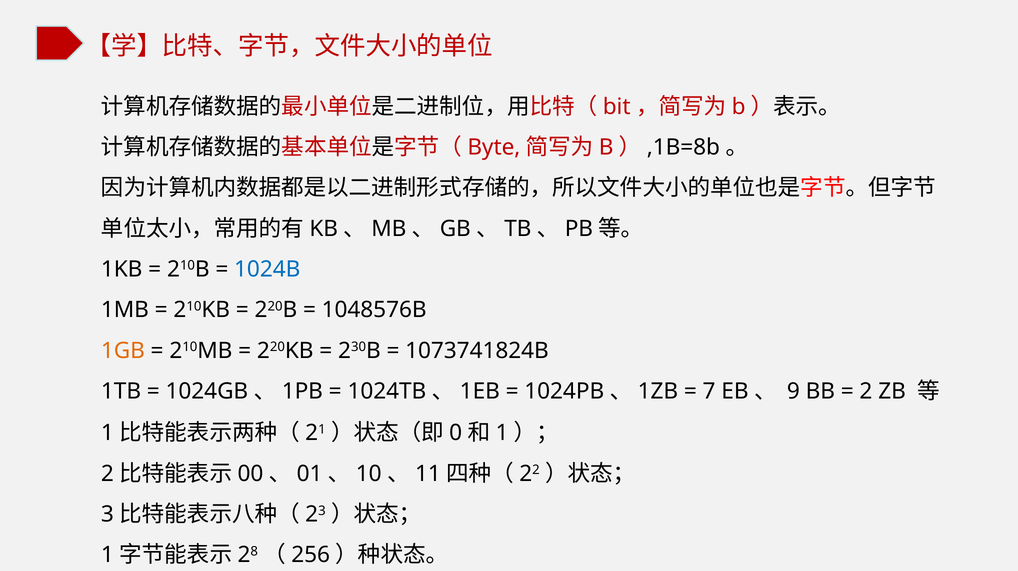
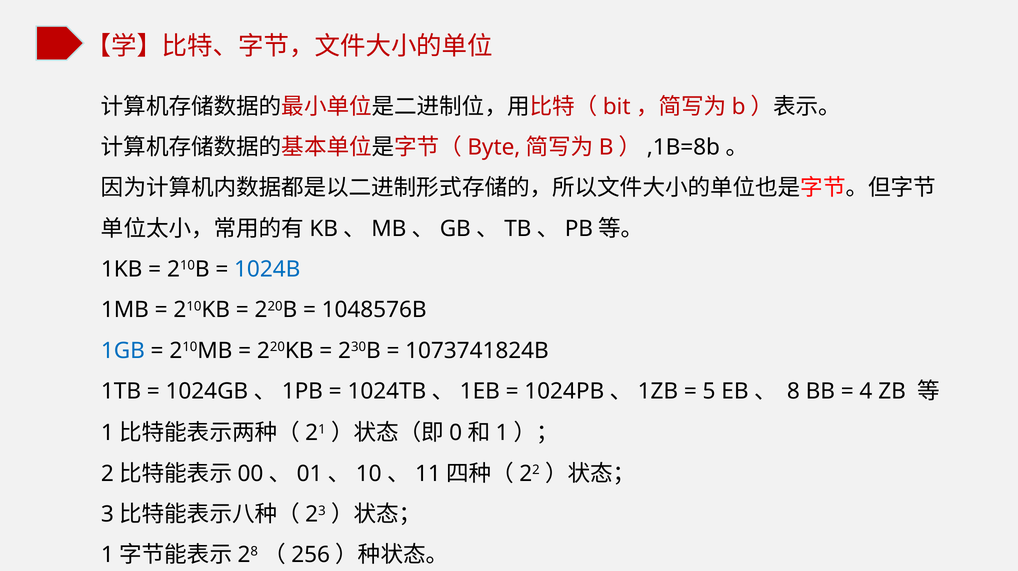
1GB colour: orange -> blue (123, 351)
7: 7 -> 5 (709, 391)
9: 9 -> 8 (793, 391)
2: 2 -> 4 (866, 391)
